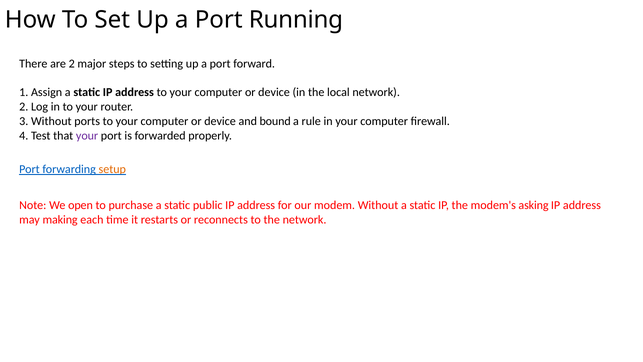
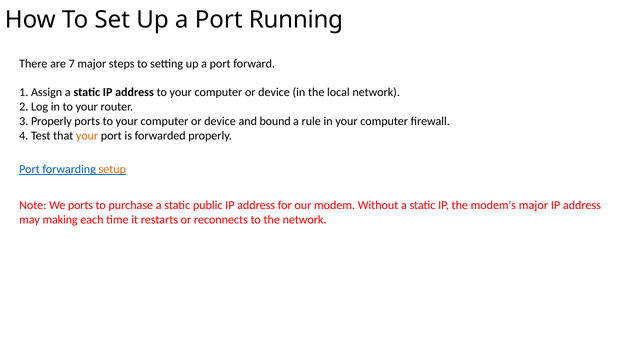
are 2: 2 -> 7 (72, 63)
3 Without: Without -> Properly (51, 121)
your colour: purple -> orange (87, 136)
We open: open -> ports (81, 205)
modem's asking: asking -> major (533, 205)
